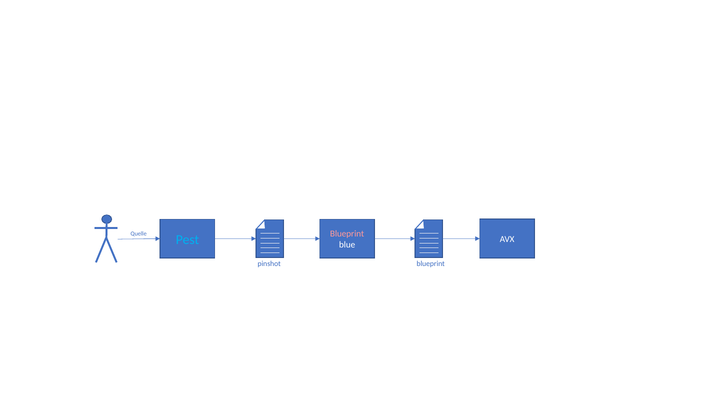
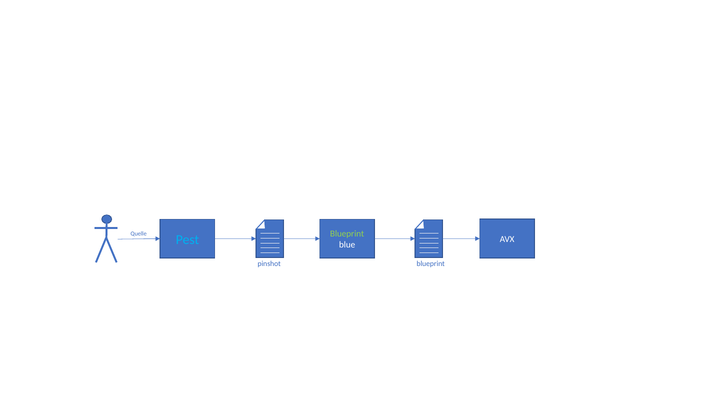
Blueprint colour: pink -> light green (347, 234)
